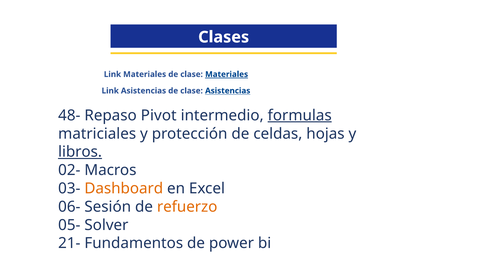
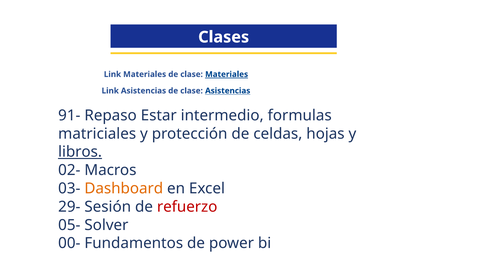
48-: 48- -> 91- (69, 115)
Pivot: Pivot -> Estar (159, 115)
formulas underline: present -> none (300, 115)
06-: 06- -> 29- (69, 207)
refuerzo colour: orange -> red (187, 207)
21-: 21- -> 00- (69, 243)
